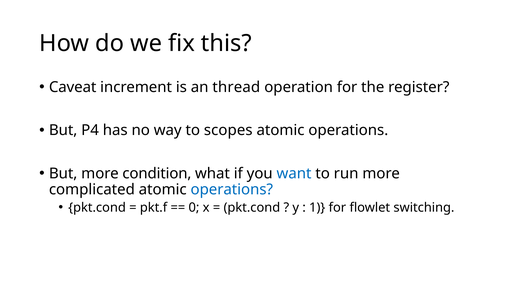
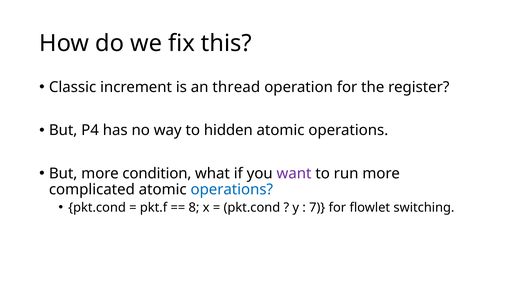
Caveat: Caveat -> Classic (73, 87)
scopes: scopes -> hidden (228, 130)
want colour: blue -> purple (294, 173)
0: 0 -> 8 (194, 207)
1: 1 -> 7 (317, 207)
